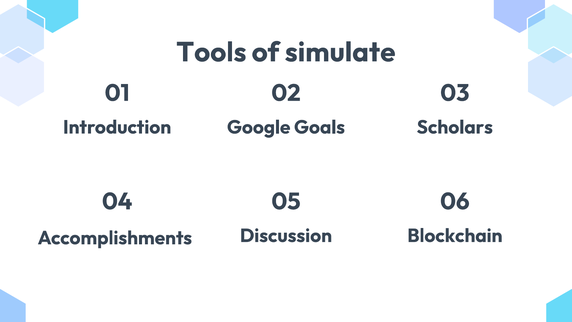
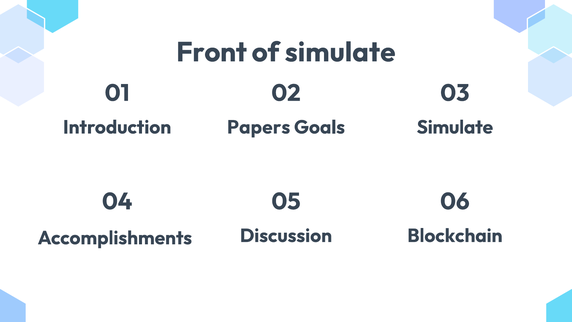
Tools: Tools -> Front (212, 52)
Google: Google -> Papers (259, 127)
Goals Scholars: Scholars -> Simulate (455, 127)
